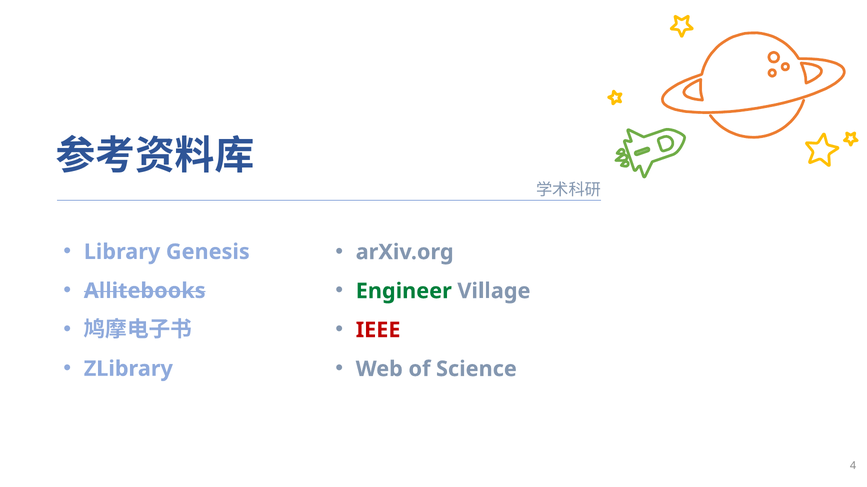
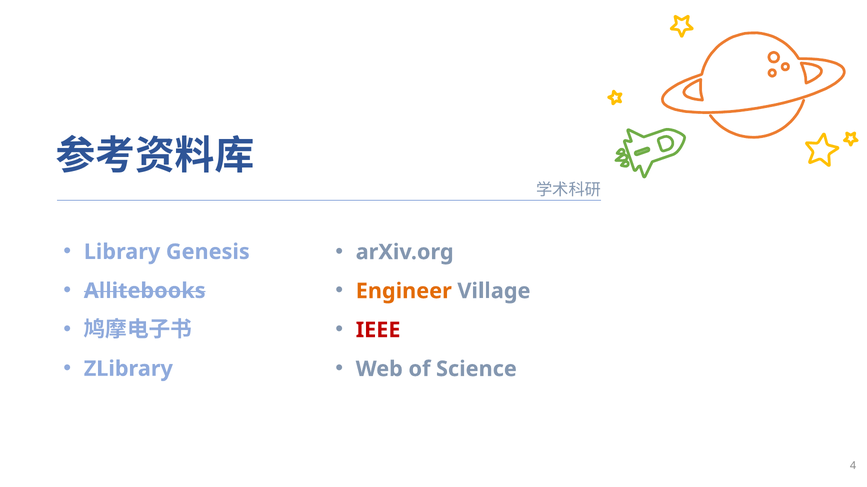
Engineer colour: green -> orange (404, 291)
